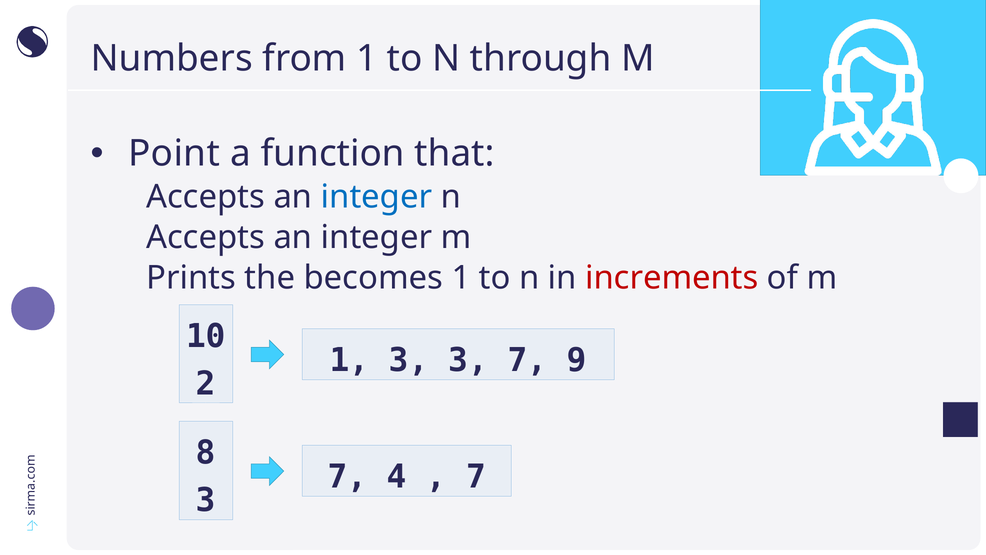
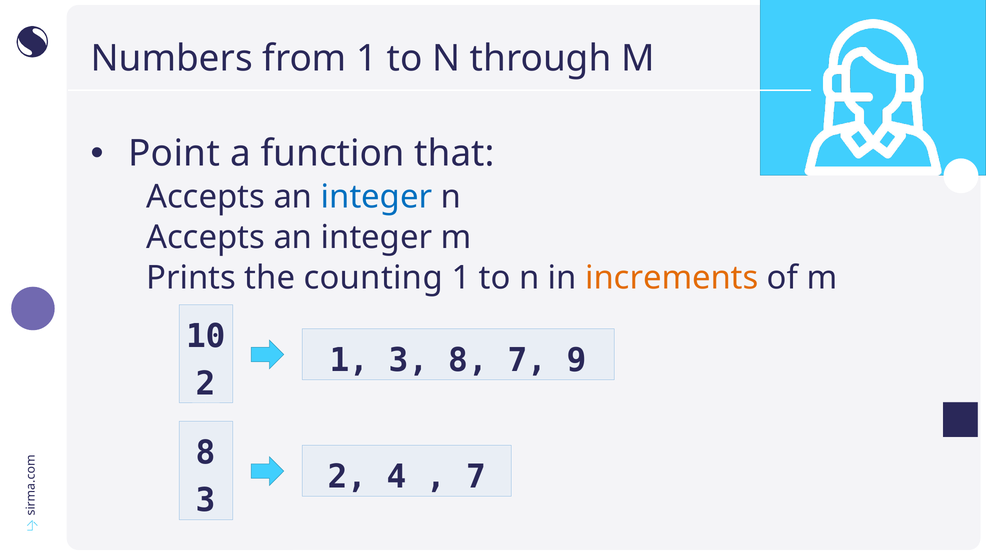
becomes: becomes -> counting (373, 278)
increments colour: red -> orange (672, 278)
3 3: 3 -> 8 (468, 360)
7: 7 -> 2 (347, 477)
